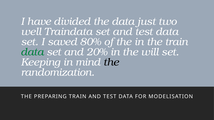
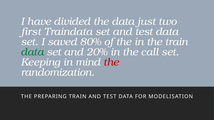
well: well -> first (31, 32)
will: will -> call (150, 52)
the colour: black -> red (111, 62)
